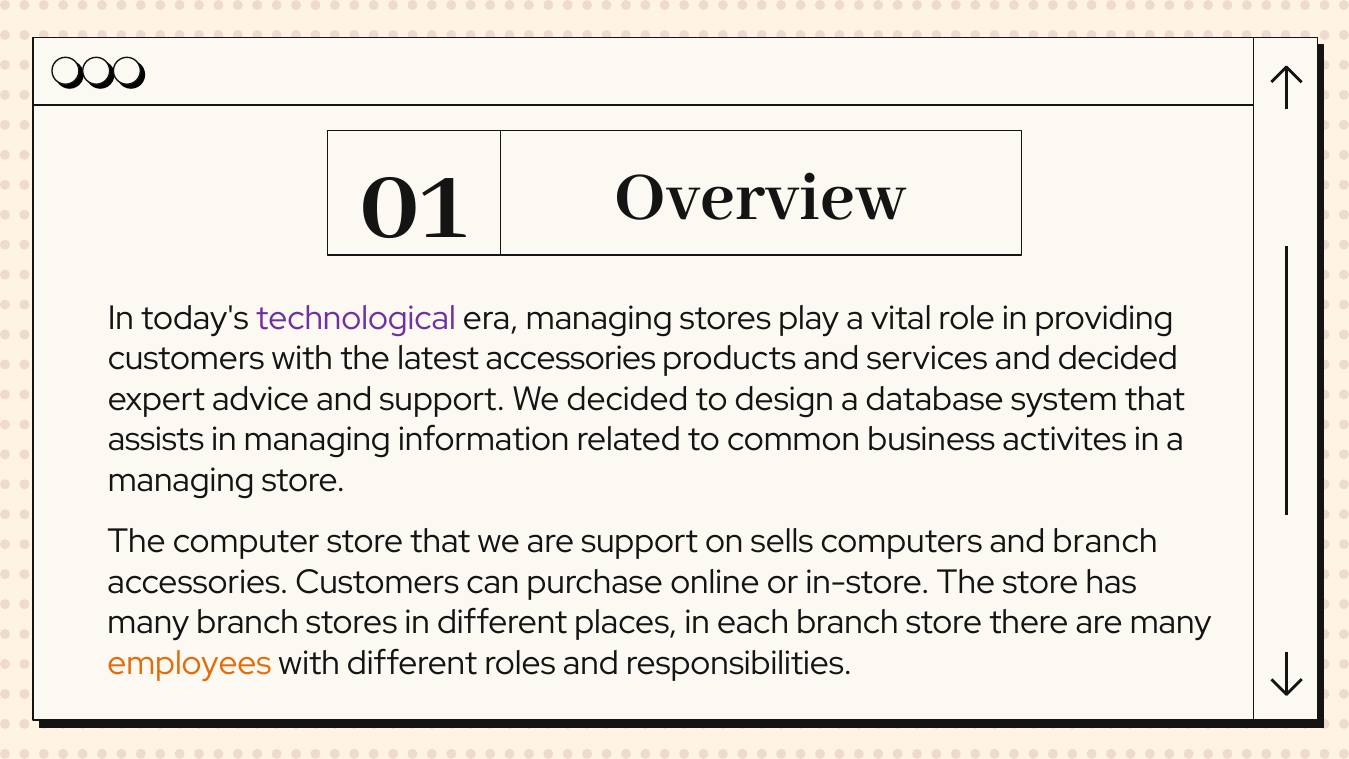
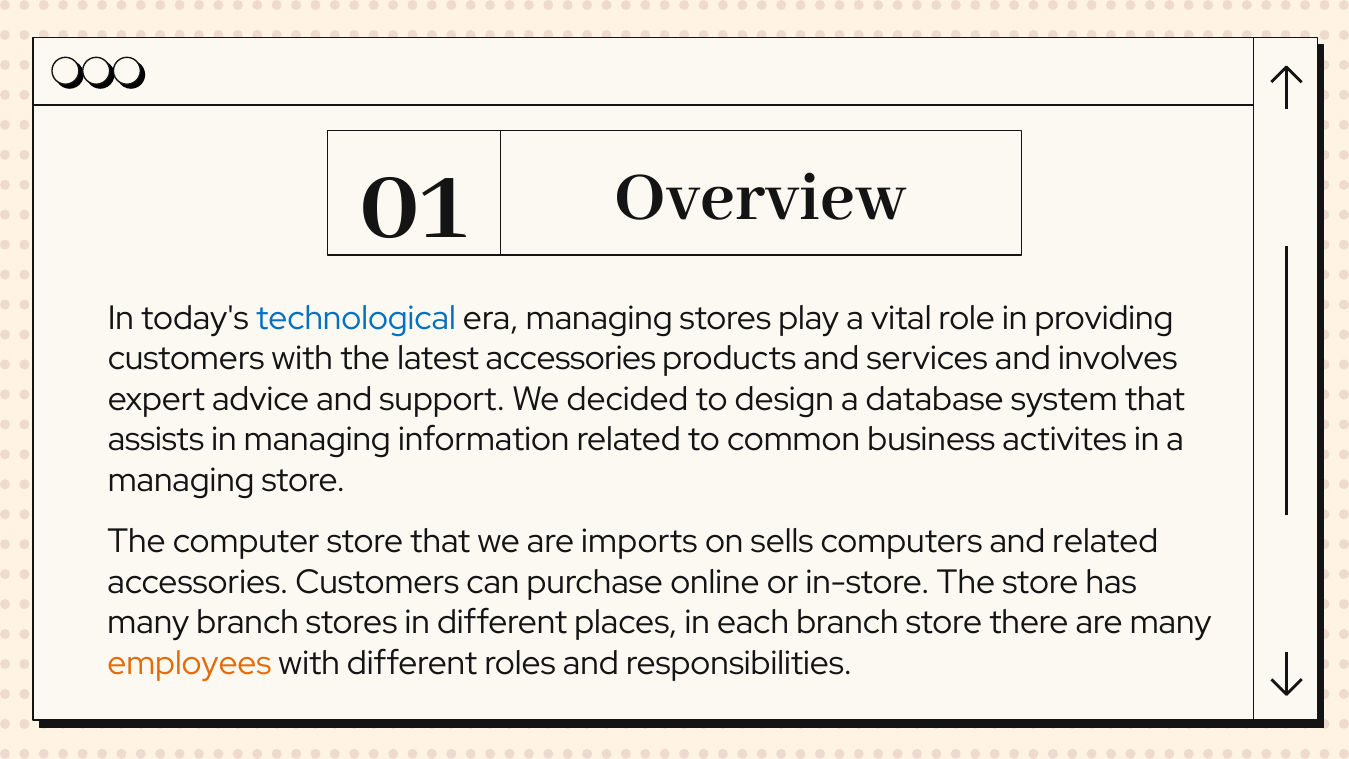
technological colour: purple -> blue (356, 318)
and decided: decided -> involves (1118, 359)
are support: support -> imports (639, 542)
and branch: branch -> related (1105, 542)
